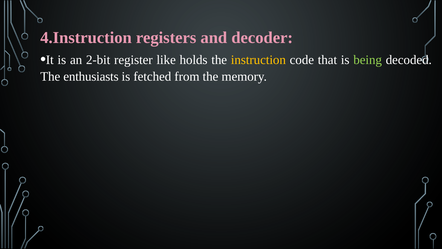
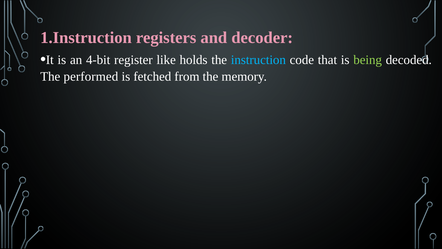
4.Instruction: 4.Instruction -> 1.Instruction (86, 38)
2-bit: 2-bit -> 4-bit (98, 60)
instruction colour: yellow -> light blue (258, 60)
enthusiasts: enthusiasts -> performed (91, 76)
